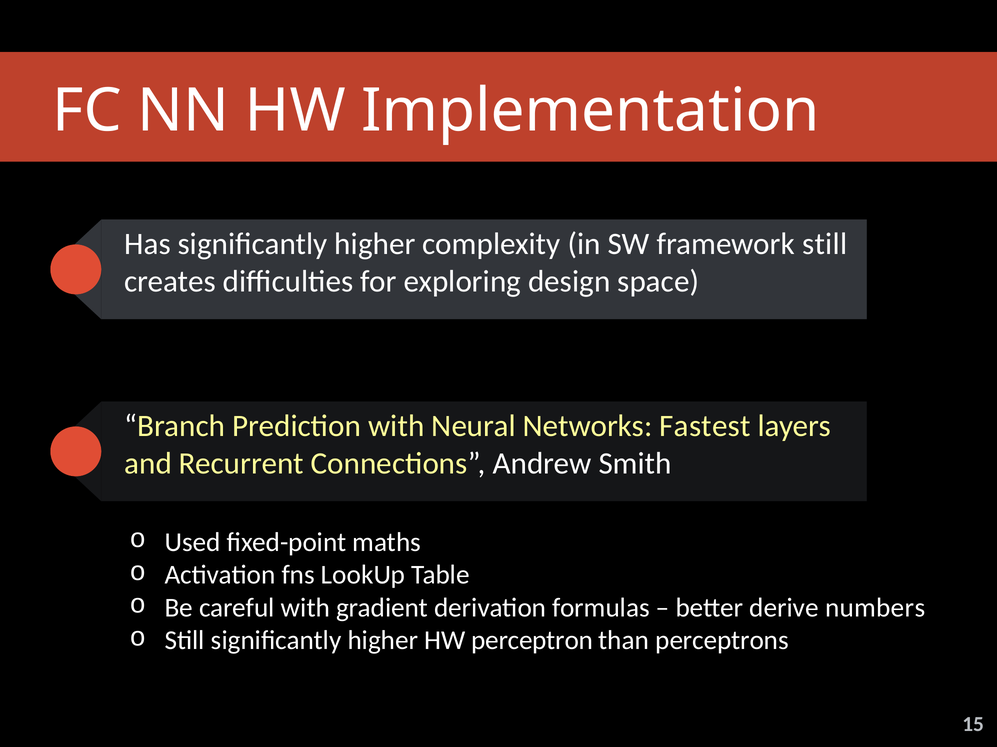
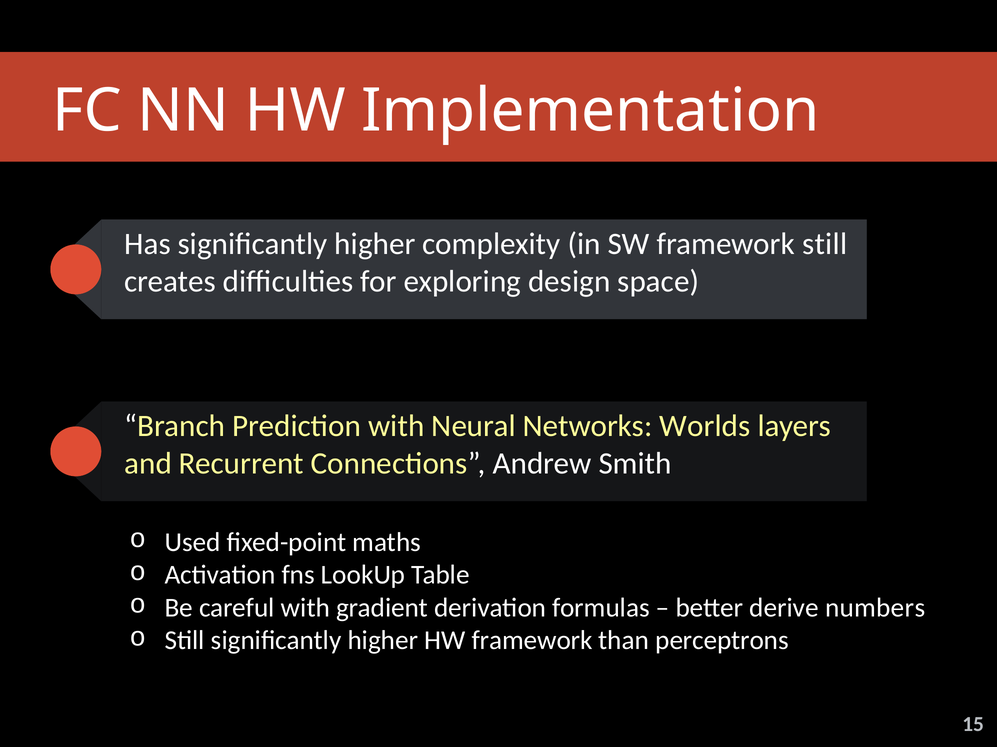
Fastest: Fastest -> Worlds (705, 426)
HW perceptron: perceptron -> framework (532, 641)
